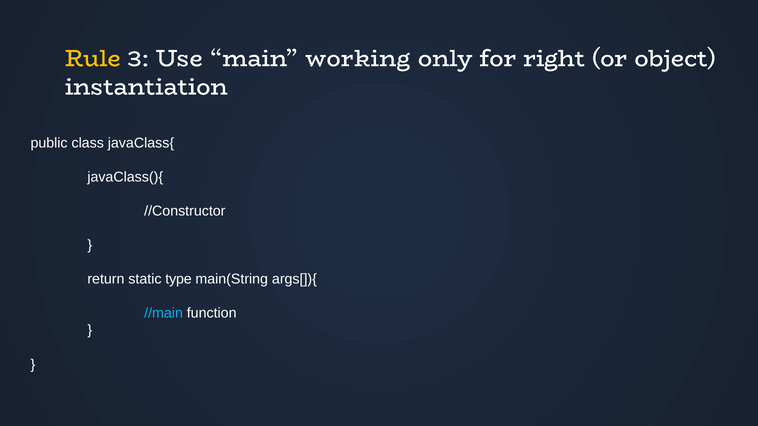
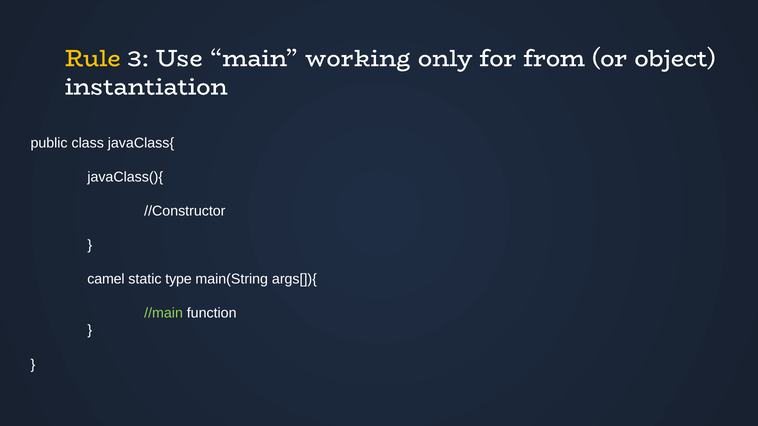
right: right -> from (554, 58)
return: return -> camel (106, 279)
//main colour: light blue -> light green (164, 314)
